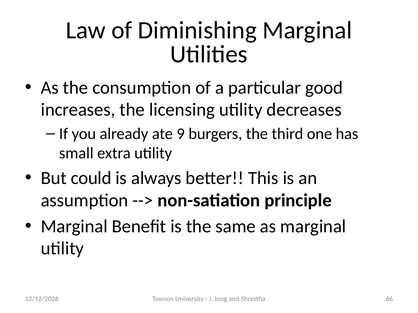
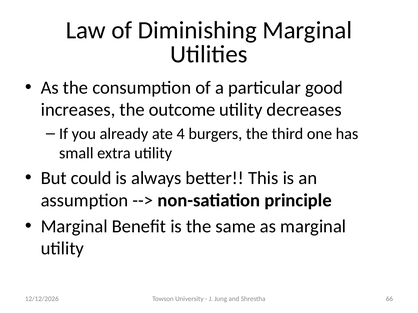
licensing: licensing -> outcome (182, 110)
9: 9 -> 4 (181, 134)
